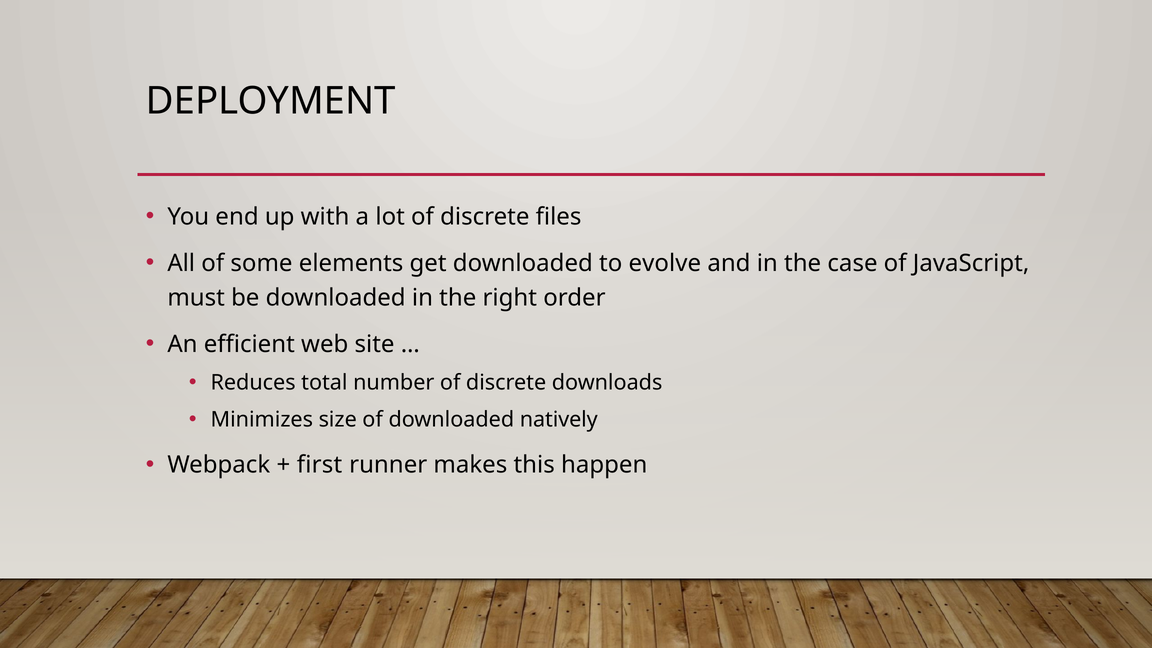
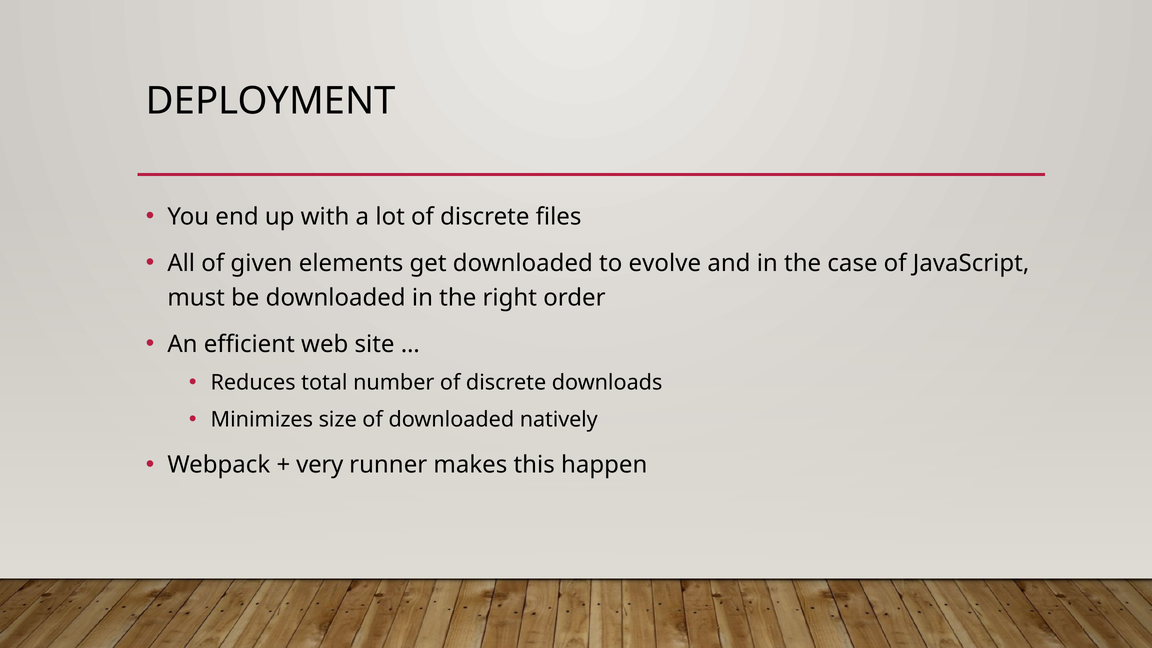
some: some -> given (261, 263)
first: first -> very (320, 465)
